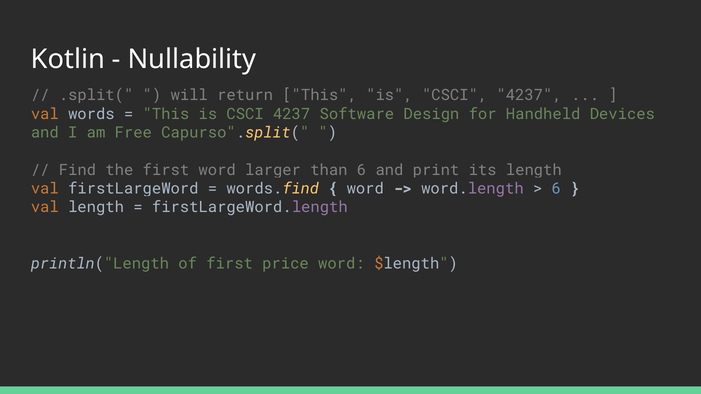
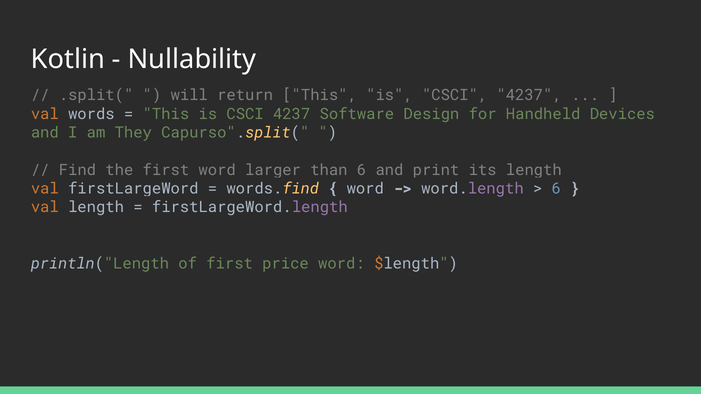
Free: Free -> They (133, 133)
